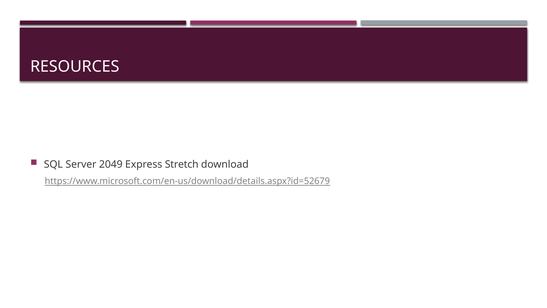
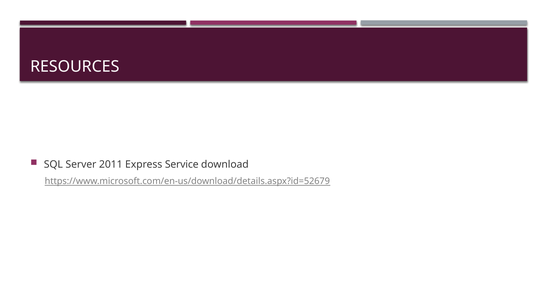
2049: 2049 -> 2011 (111, 164)
Stretch: Stretch -> Service (182, 164)
